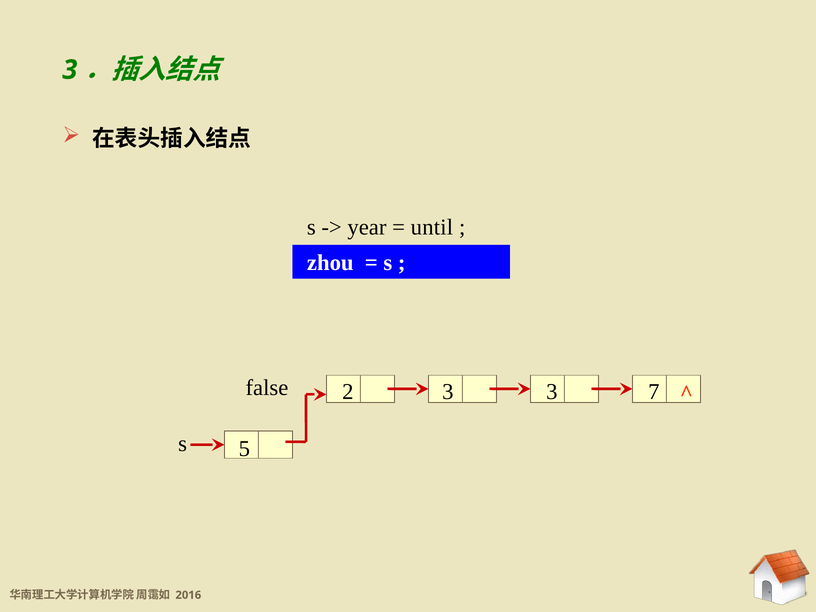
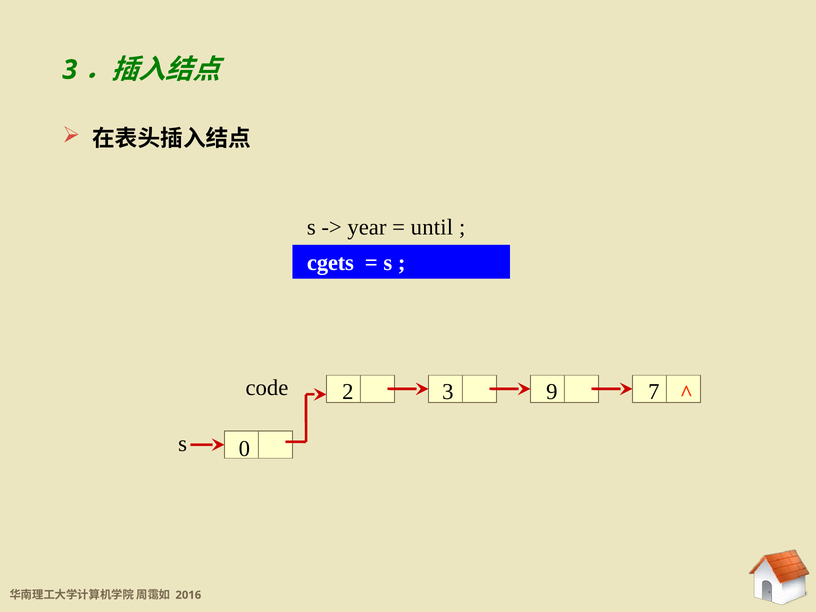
zhou: zhou -> cgets (330, 263)
false: false -> code (267, 388)
3 3: 3 -> 9 (552, 392)
5: 5 -> 0 (244, 449)
